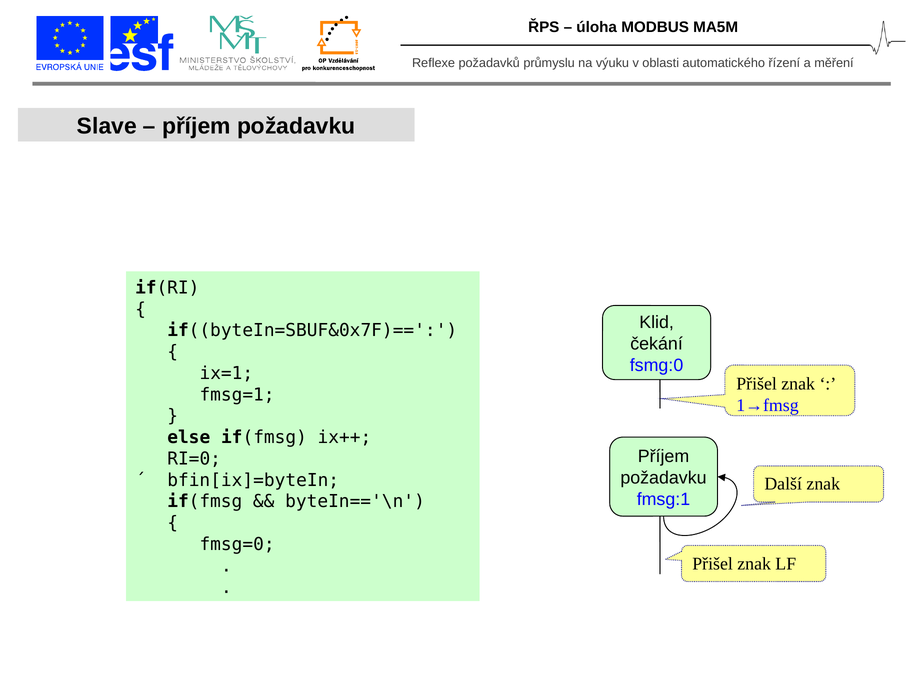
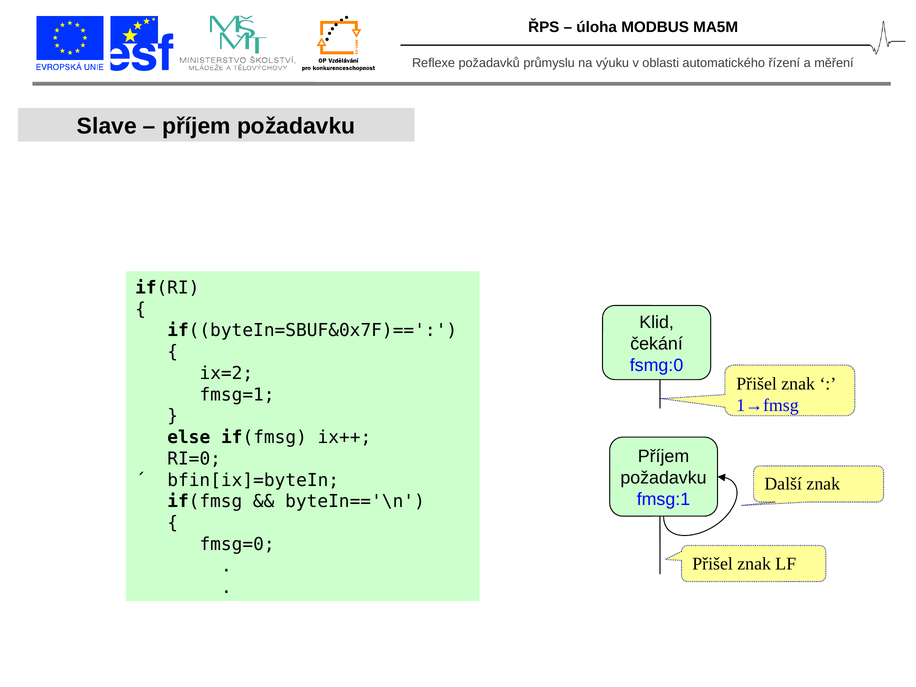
ix=1: ix=1 -> ix=2 (226, 373)
